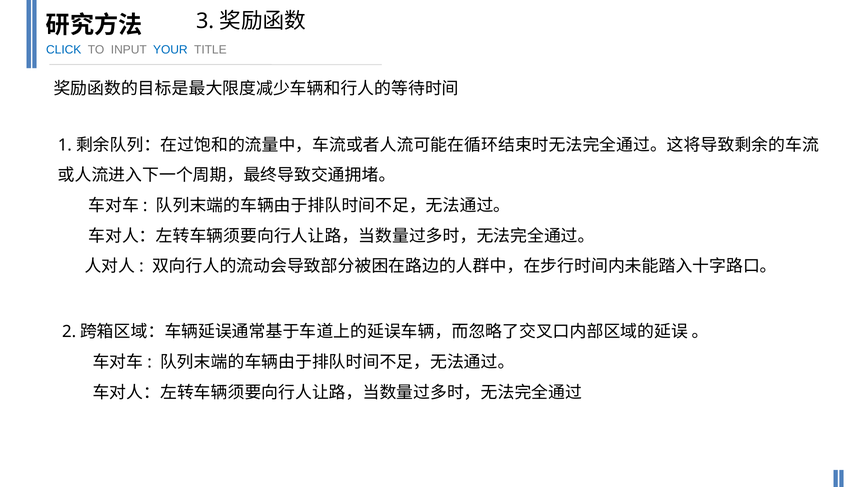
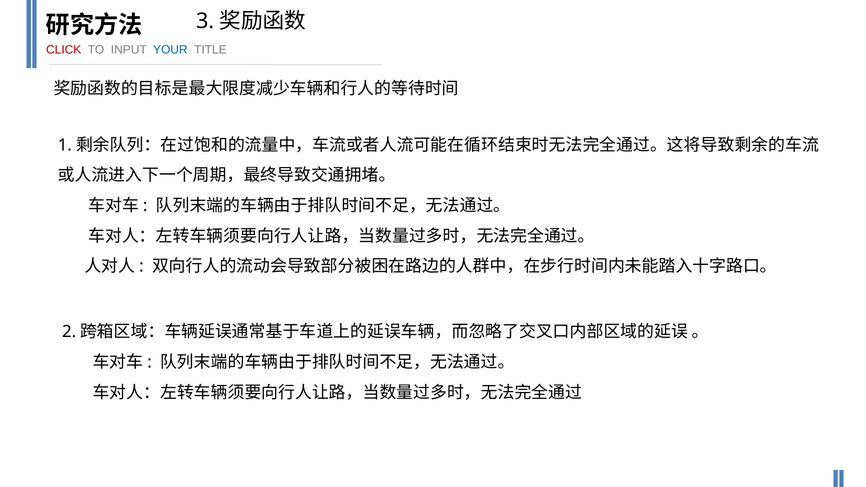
CLICK colour: blue -> red (64, 50)
